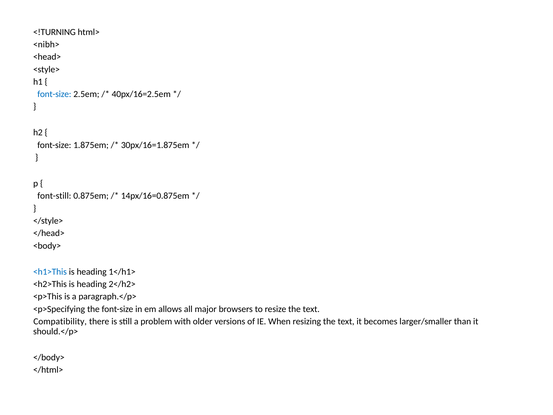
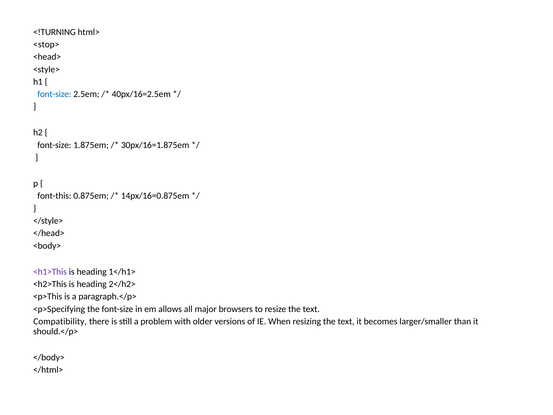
<nibh>: <nibh> -> <stop> (46, 44)
font-still: font-still -> font-this (54, 196)
<h1>This colour: blue -> purple (50, 272)
